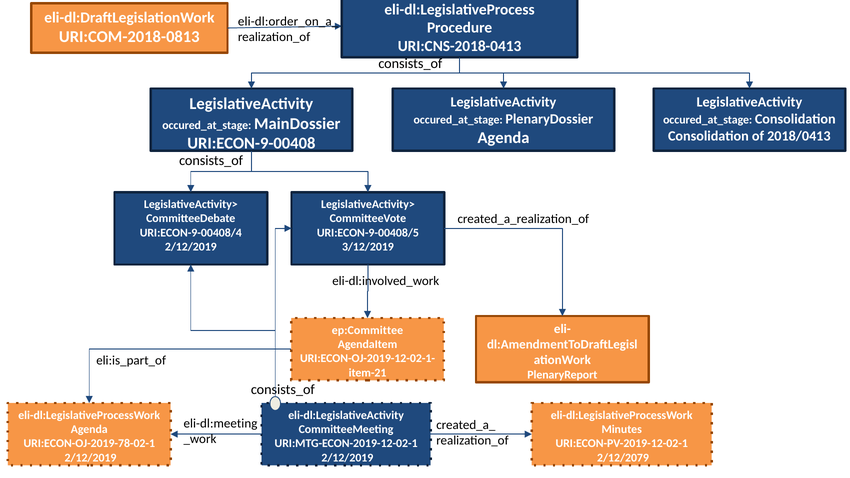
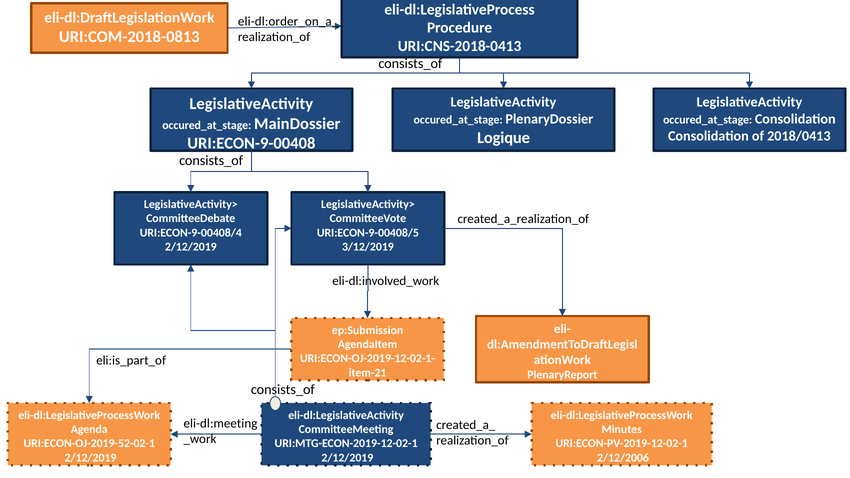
Agenda: Agenda -> Logique (504, 138)
ep:Committee: ep:Committee -> ep:Submission (368, 330)
URI:ECON-OJ-2019-78-02-1: URI:ECON-OJ-2019-78-02-1 -> URI:ECON-OJ-2019-52-02-1 (89, 444)
2/12/2079: 2/12/2079 -> 2/12/2006 (623, 458)
